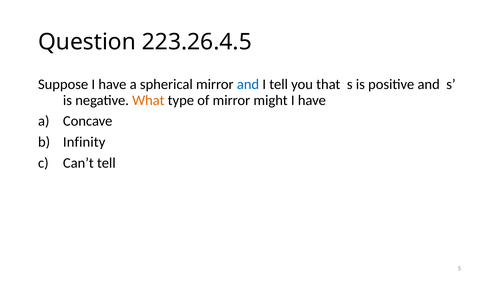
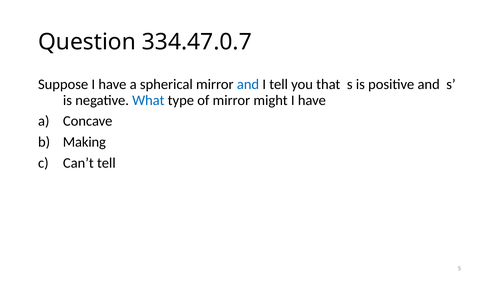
223.26.4.5: 223.26.4.5 -> 334.47.0.7 (197, 42)
What colour: orange -> blue (148, 100)
Infinity: Infinity -> Making (84, 142)
